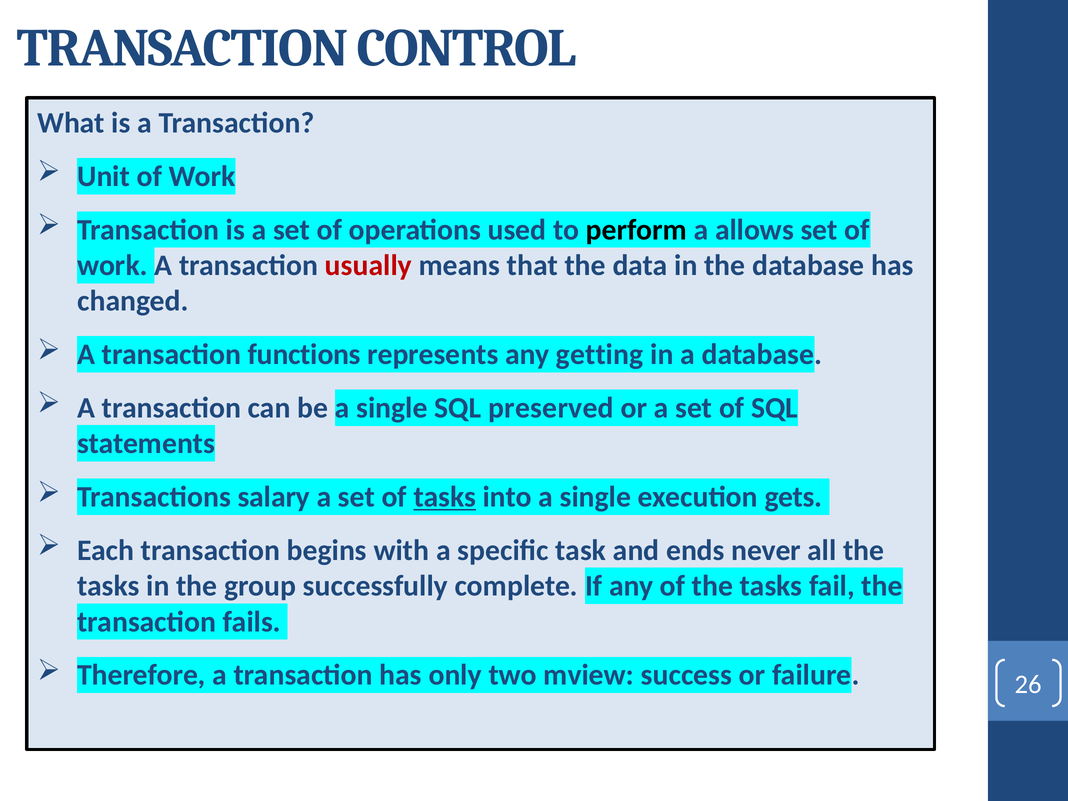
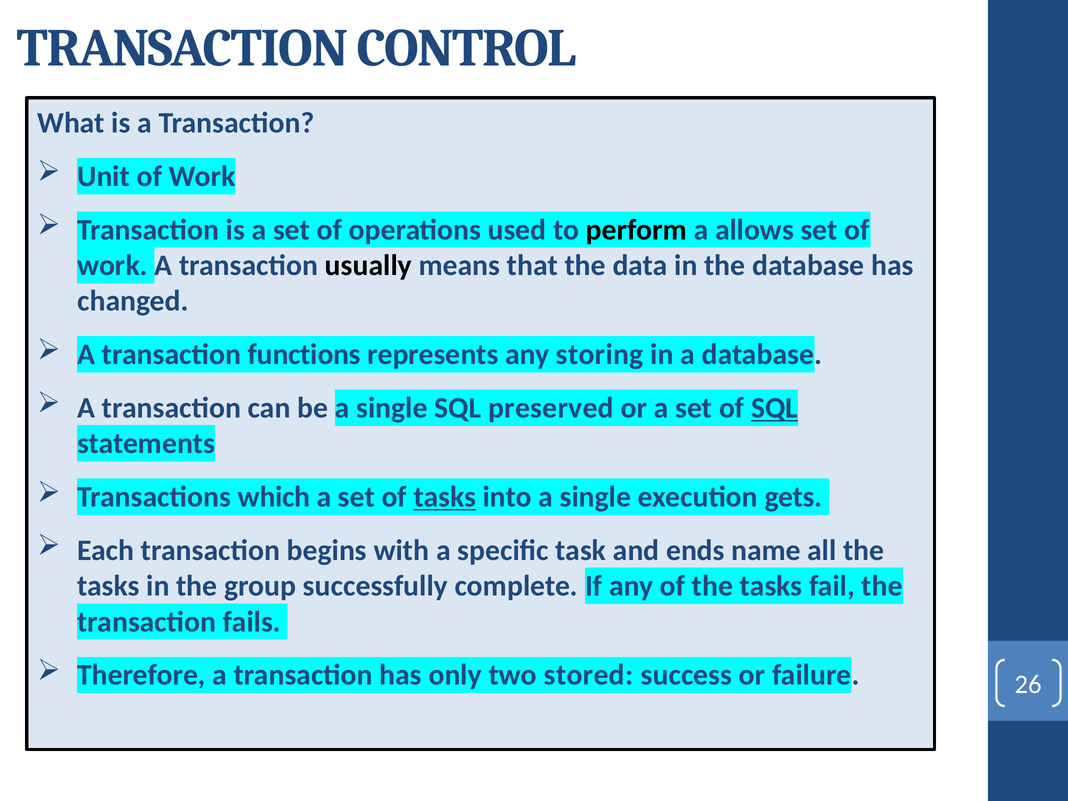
usually colour: red -> black (368, 265)
getting: getting -> storing (600, 355)
SQL underline: none -> present (774, 408)
salary: salary -> which (274, 497)
never: never -> name (766, 550)
mview: mview -> stored (589, 675)
